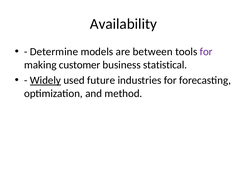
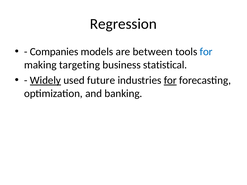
Availability: Availability -> Regression (123, 24)
Determine: Determine -> Companies (54, 52)
for colour: purple -> blue (206, 52)
customer: customer -> targeting (80, 65)
for underline: none -> present (170, 80)
method: method -> banking (123, 94)
